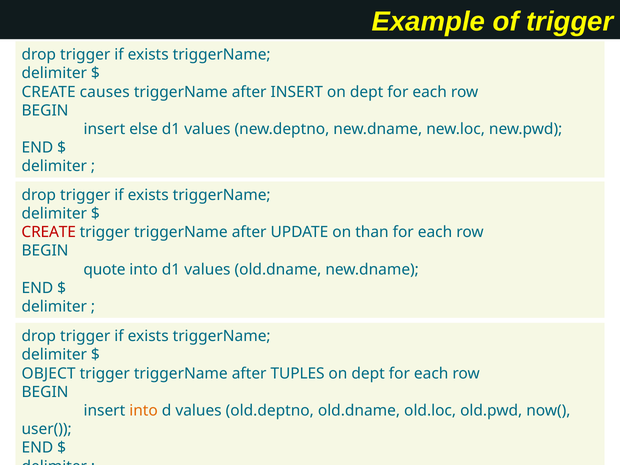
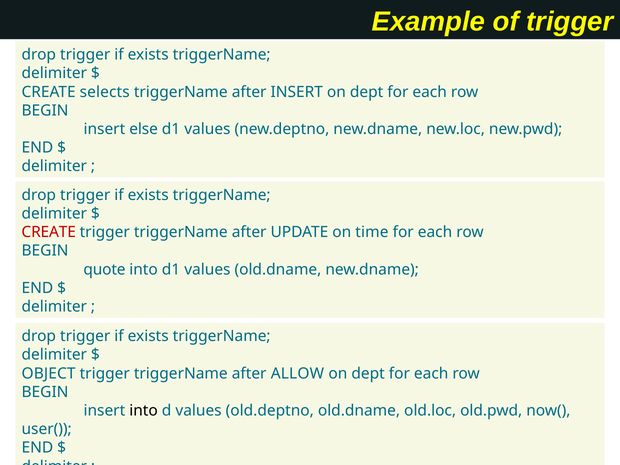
causes: causes -> selects (105, 92)
than: than -> time (372, 232)
TUPLES: TUPLES -> ALLOW (297, 373)
into colour: orange -> black (144, 411)
